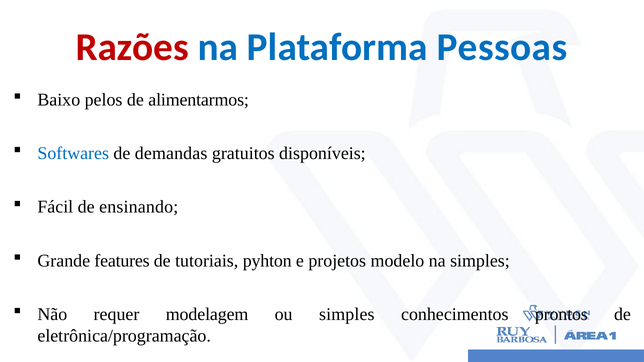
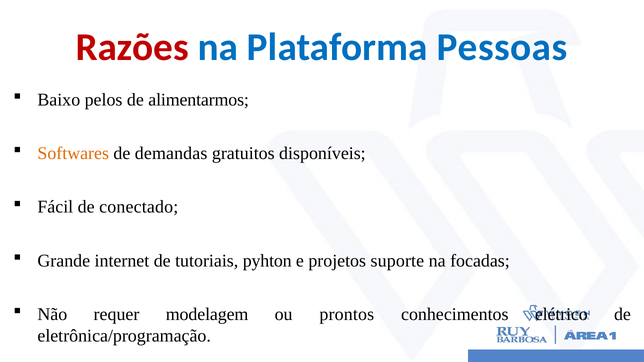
Softwares colour: blue -> orange (73, 153)
ensinando: ensinando -> conectado (139, 207)
features: features -> internet (122, 261)
modelo: modelo -> suporte (397, 261)
na simples: simples -> focadas (480, 261)
ou simples: simples -> prontos (347, 315)
prontos: prontos -> elétrico (561, 315)
